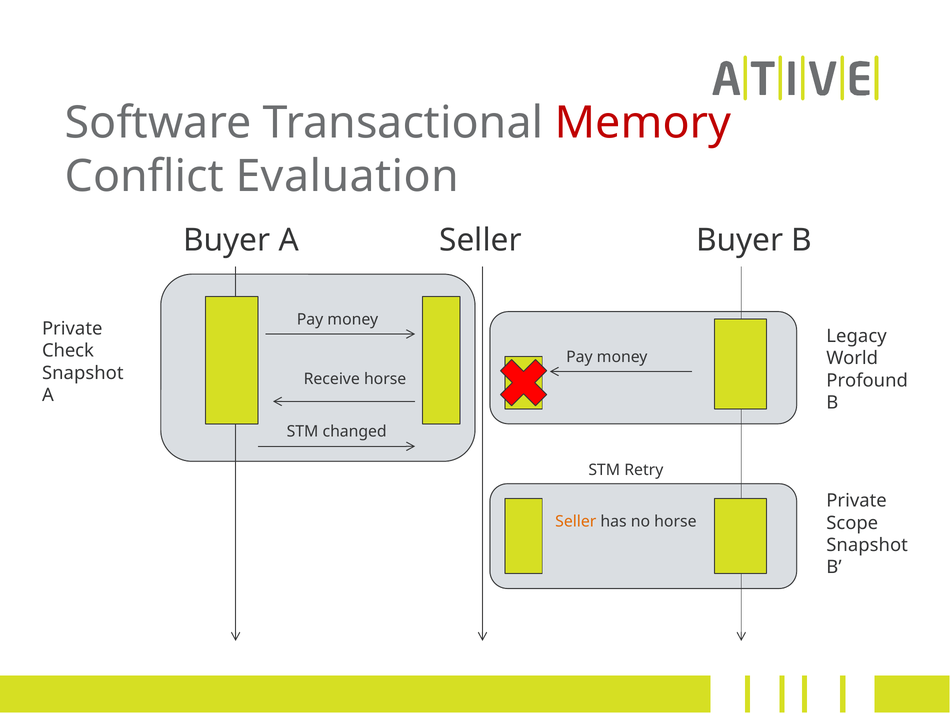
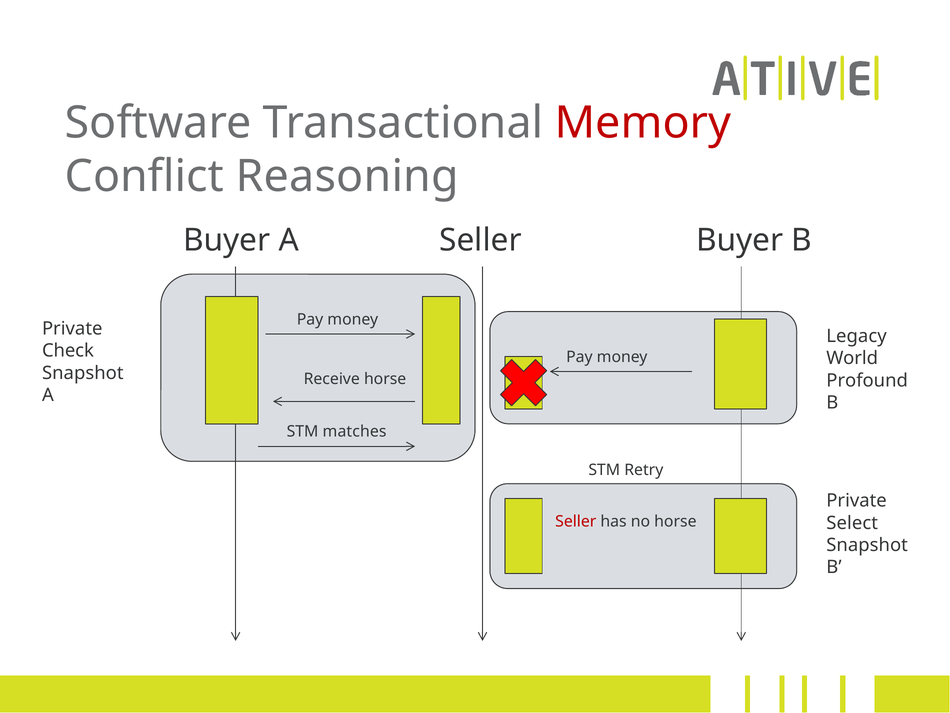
Evaluation: Evaluation -> Reasoning (347, 176)
changed: changed -> matches (355, 431)
Seller colour: orange -> red (576, 521)
Scope: Scope -> Select (852, 523)
